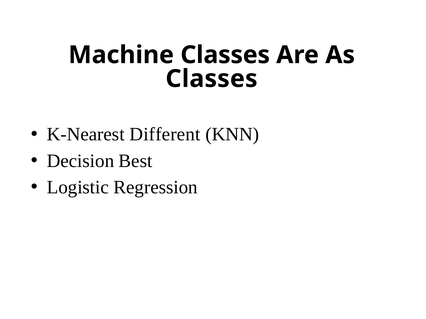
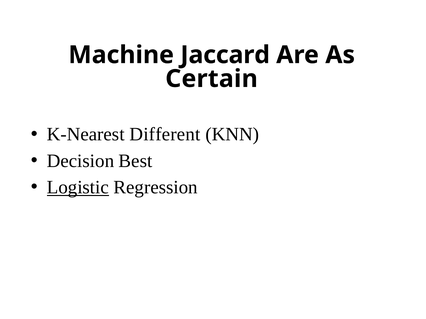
Machine Classes: Classes -> Jaccard (225, 55)
Classes: Classes -> Certain (212, 79)
Logistic underline: none -> present (78, 188)
